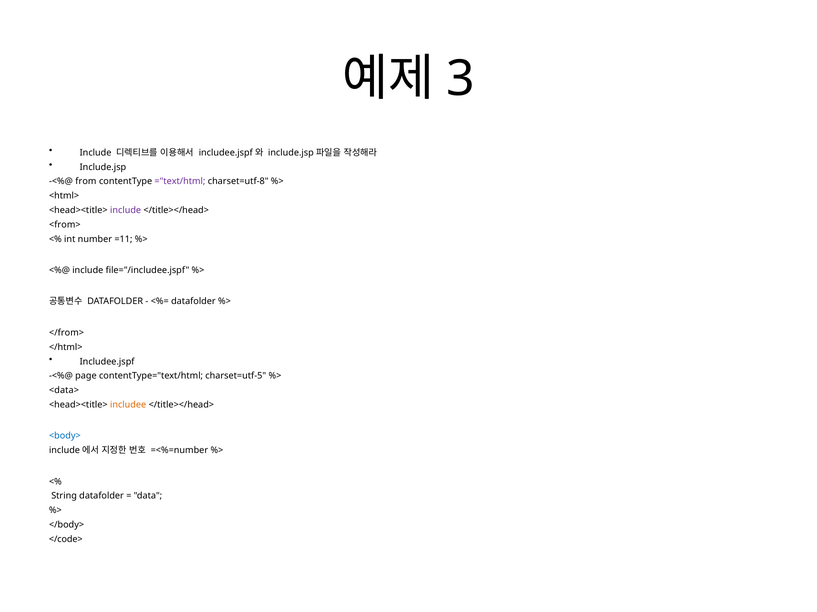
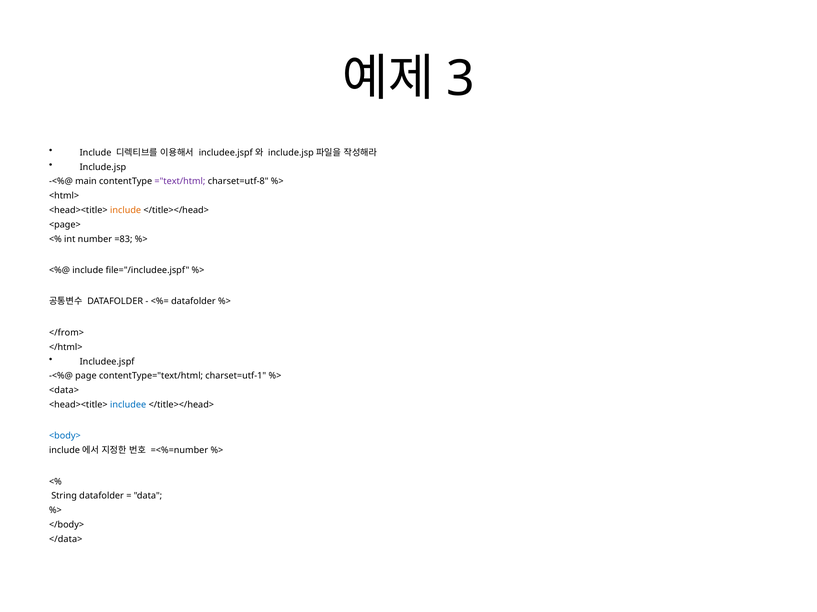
from: from -> main (86, 182)
include colour: purple -> orange (126, 211)
<from>: <from> -> <page> (65, 225)
=11: =11 -> =83 (123, 240)
charset=utf-5: charset=utf-5 -> charset=utf-1 (236, 376)
includee colour: orange -> blue (128, 405)
</code>: </code> -> </data> (66, 540)
